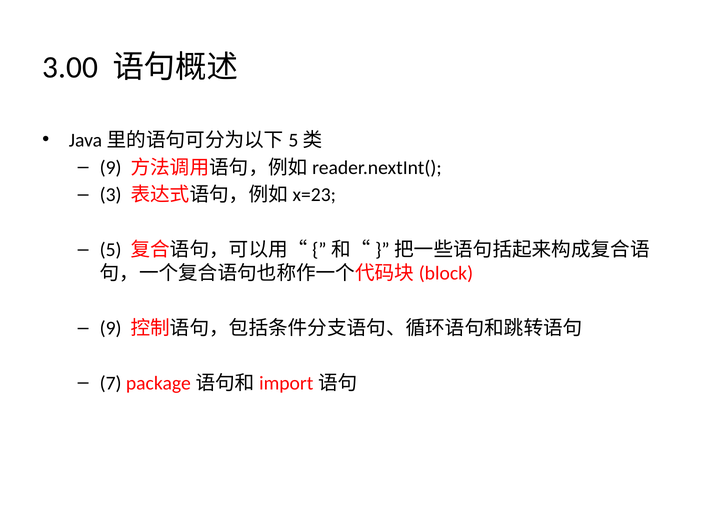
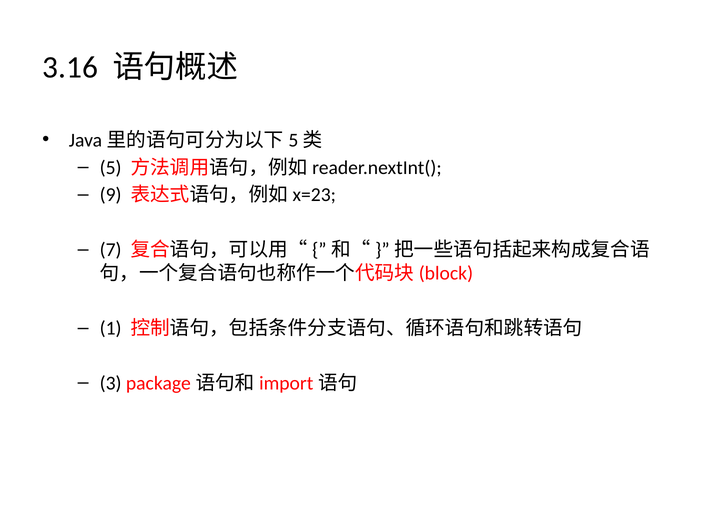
3.00: 3.00 -> 3.16 (70, 68)
9: 9 -> 5 (111, 168)
3: 3 -> 9 (111, 195)
5: 5 -> 7 (111, 250)
9: 9 -> 1 (111, 329)
7: 7 -> 3 (111, 383)
